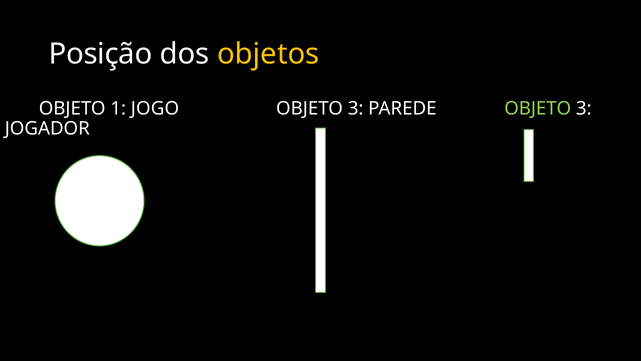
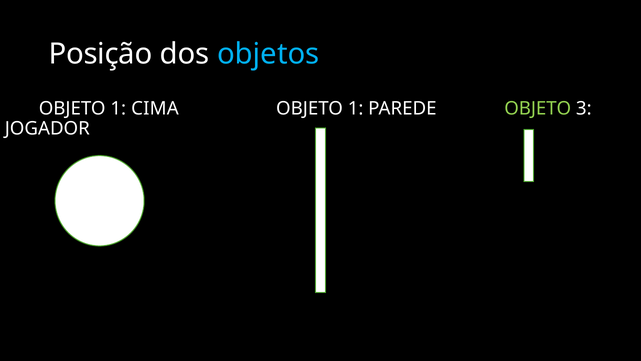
objetos colour: yellow -> light blue (268, 54)
JOGO: JOGO -> CIMA (155, 108)
3: 3 -> 1 (356, 108)
